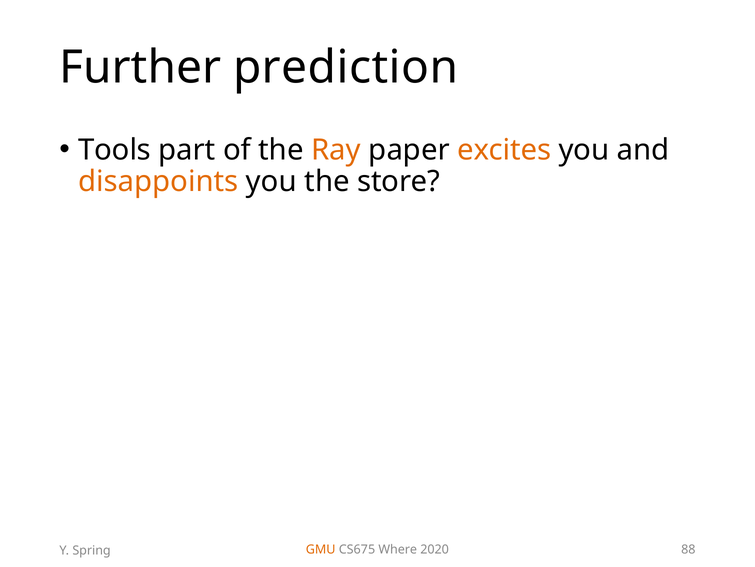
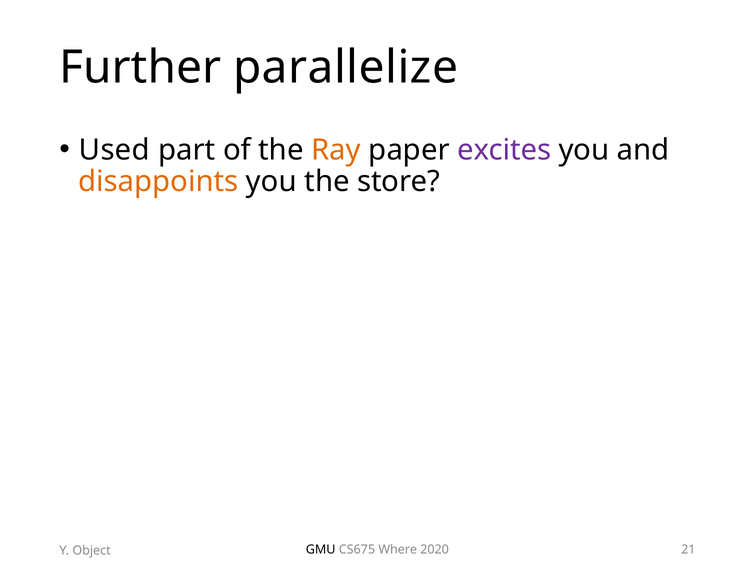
prediction: prediction -> parallelize (346, 67)
Tools: Tools -> Used (114, 150)
excites colour: orange -> purple (504, 150)
GMU colour: orange -> black (321, 549)
88: 88 -> 21 (688, 549)
Spring: Spring -> Object (92, 550)
